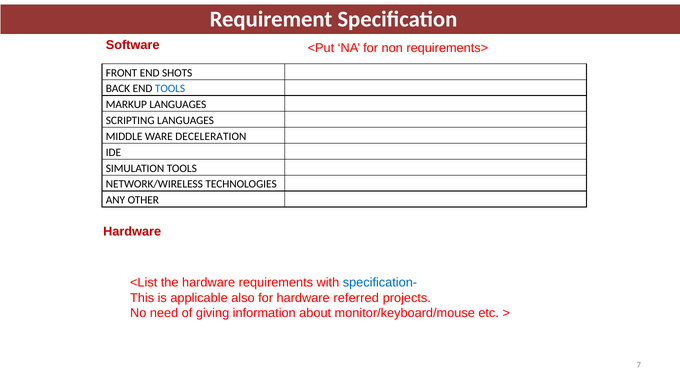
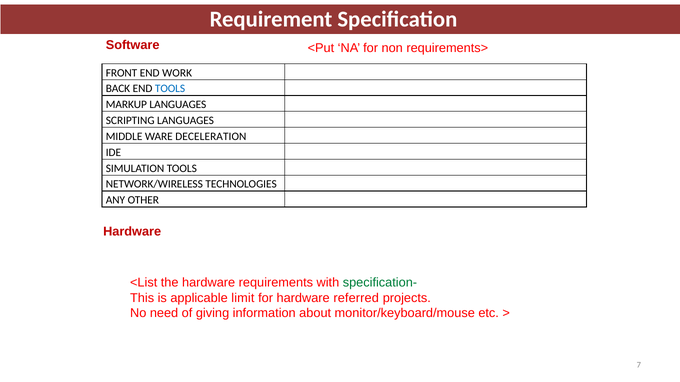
SHOTS: SHOTS -> WORK (177, 73)
specification- colour: blue -> green (380, 283)
also: also -> limit (243, 298)
